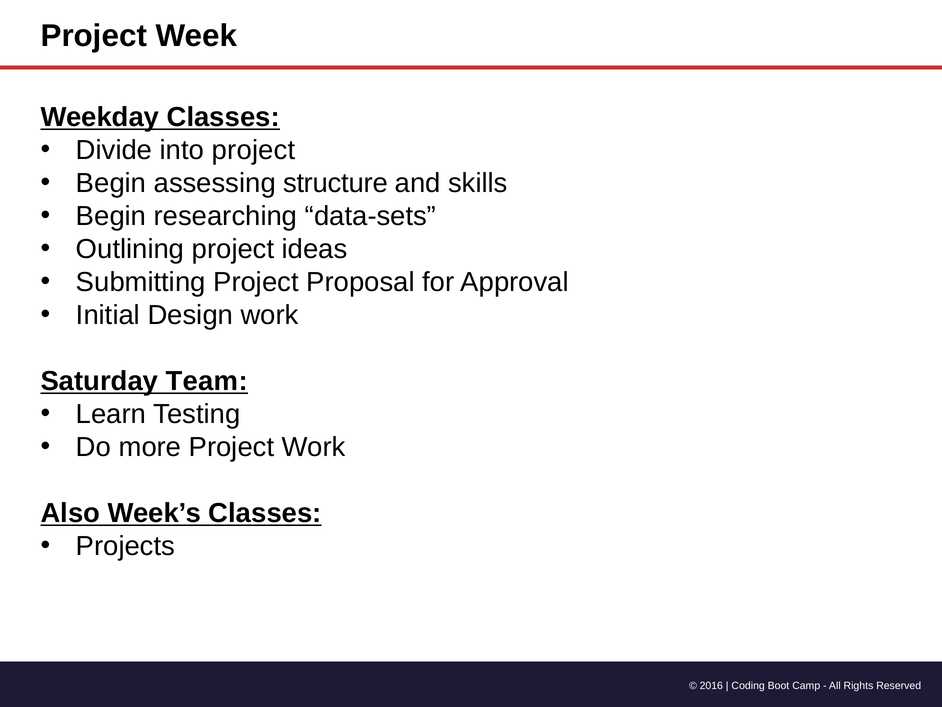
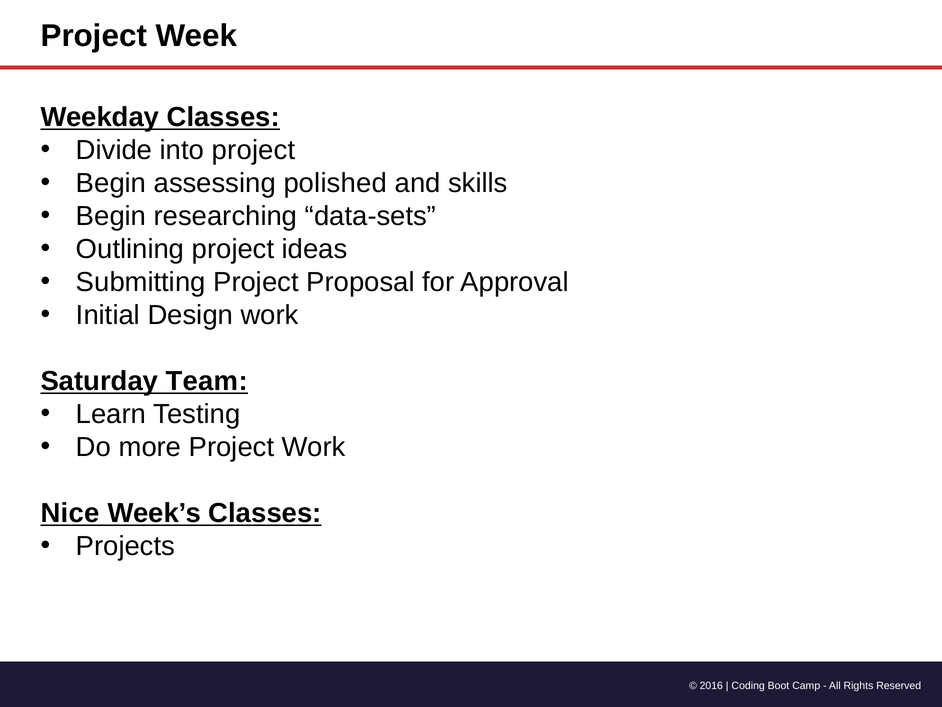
structure: structure -> polished (335, 183)
Also: Also -> Nice (70, 513)
